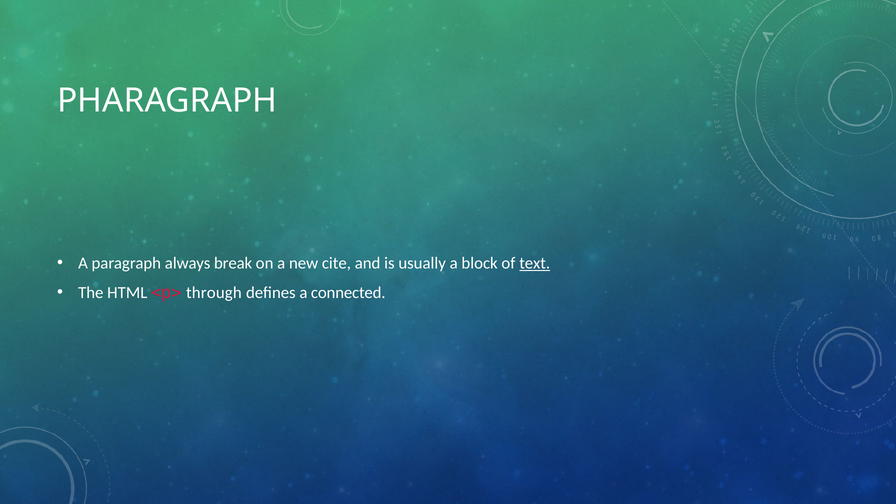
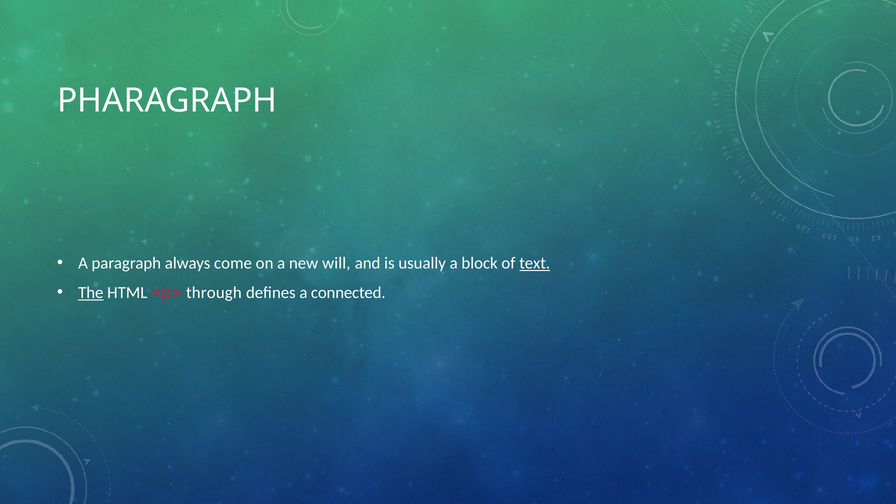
break: break -> come (233, 263)
cite: cite -> will (336, 263)
The underline: none -> present (91, 293)
